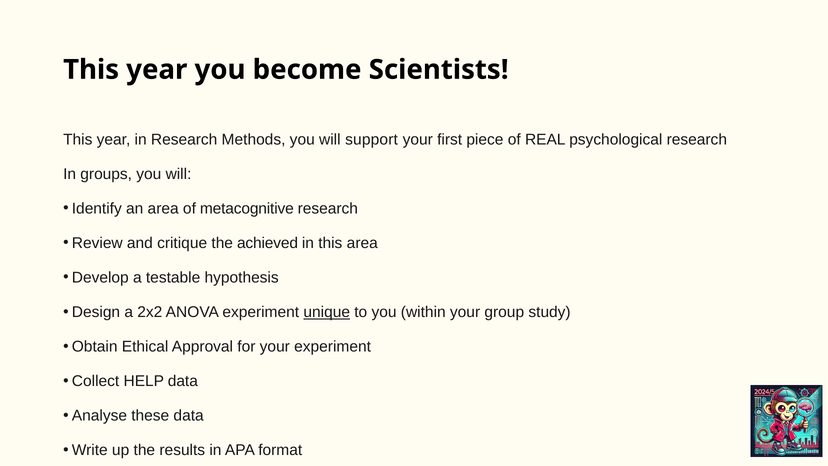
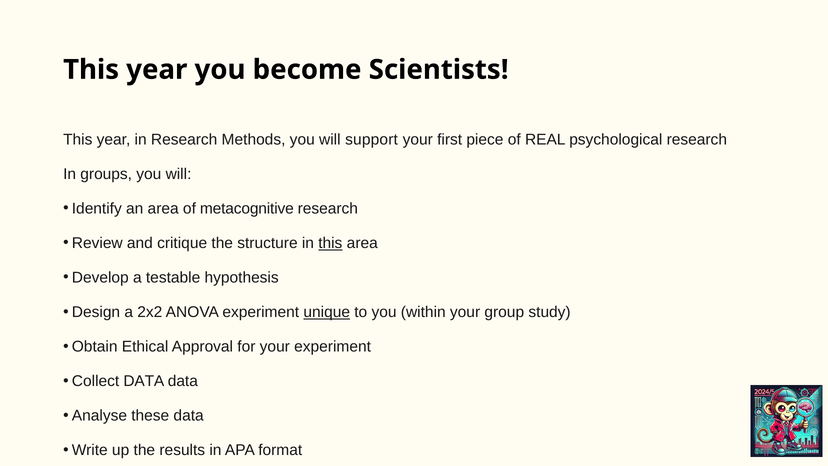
achieved: achieved -> structure (267, 243)
this underline: none -> present (330, 243)
Collect HELP: HELP -> DATA (144, 381)
